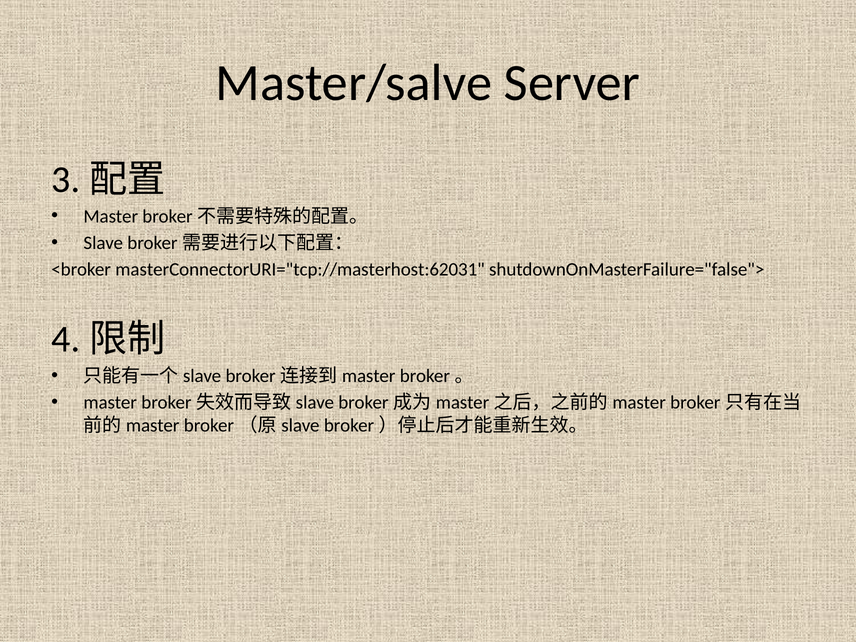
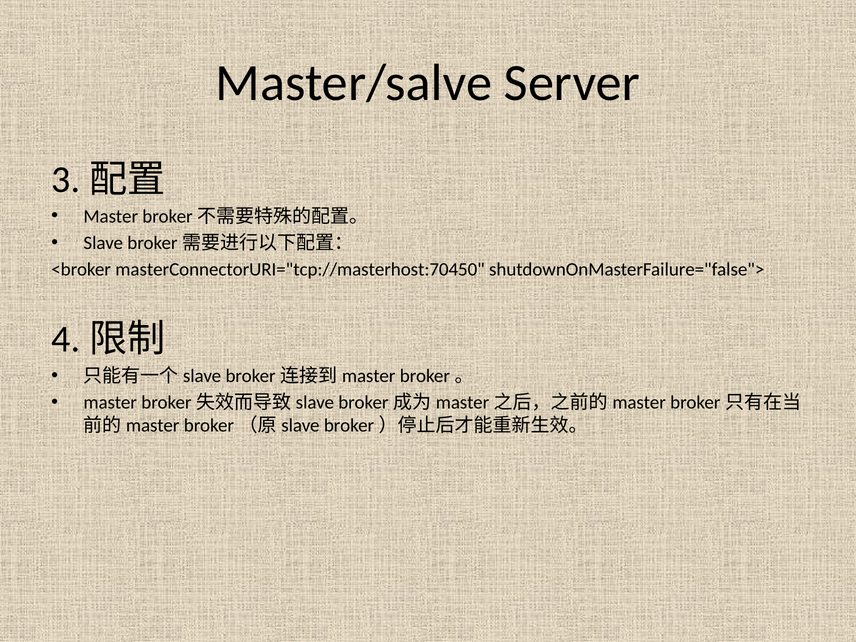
masterConnectorURI="tcp://masterhost:62031: masterConnectorURI="tcp://masterhost:62031 -> masterConnectorURI="tcp://masterhost:70450 (300, 270)
